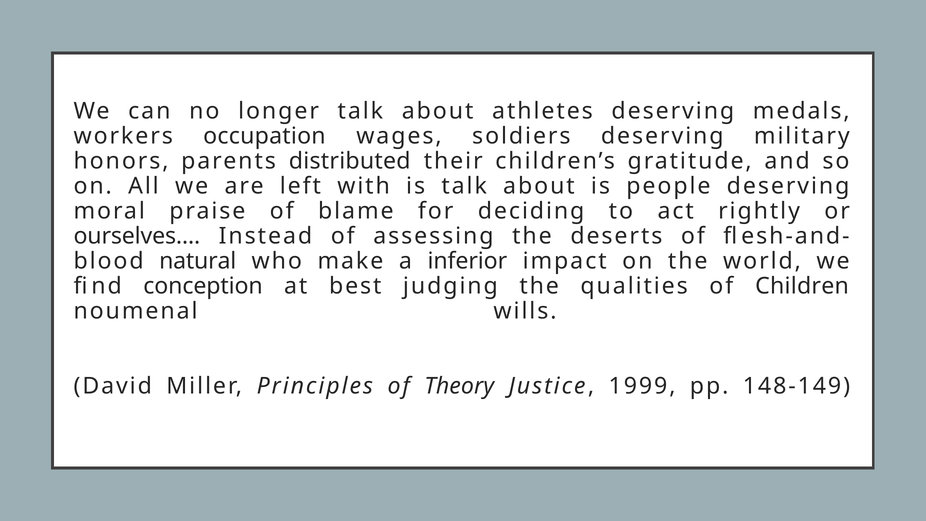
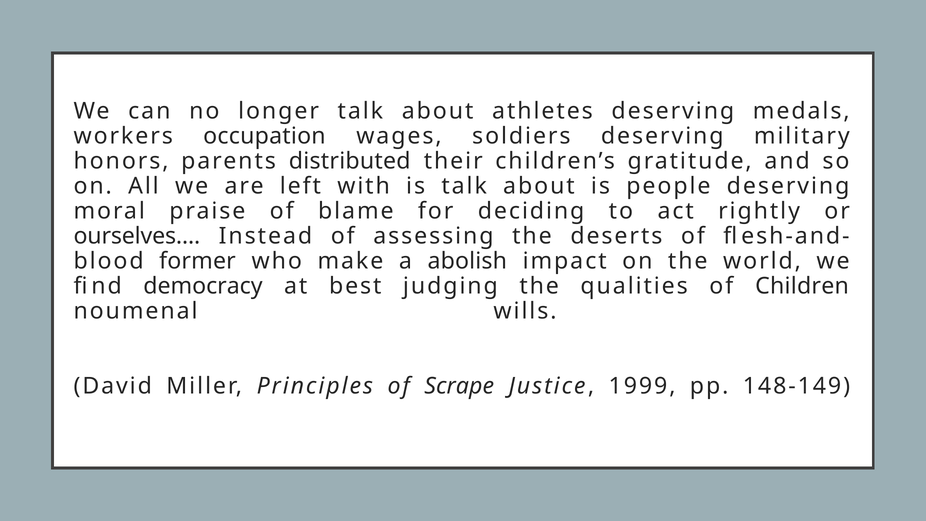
natural: natural -> former (198, 261)
inferior: inferior -> abolish (467, 261)
conception: conception -> democracy (203, 286)
Theory: Theory -> Scrape (459, 386)
